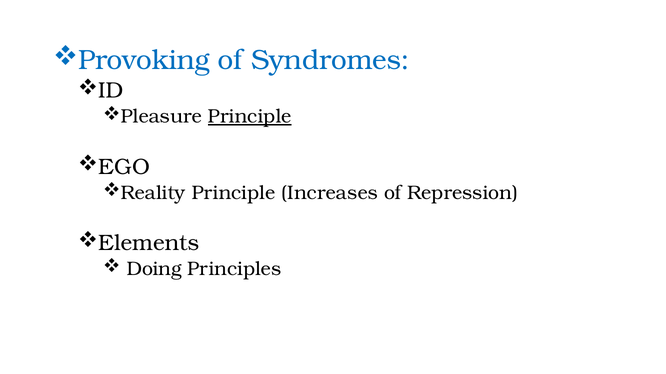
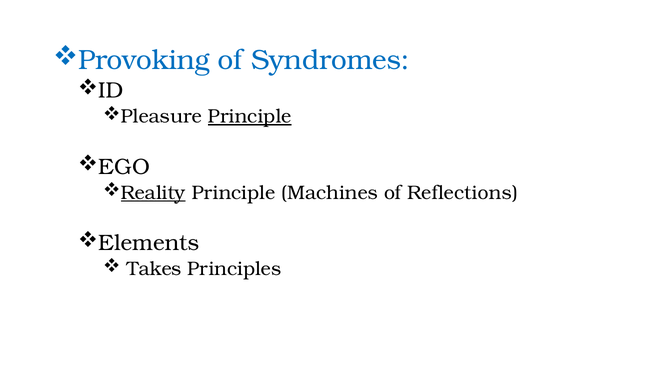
Reality underline: none -> present (153, 193)
Increases: Increases -> Machines (330, 193)
Repression: Repression -> Reflections (463, 193)
Doing: Doing -> Takes (154, 269)
